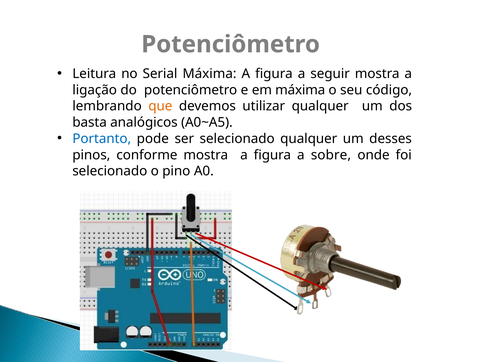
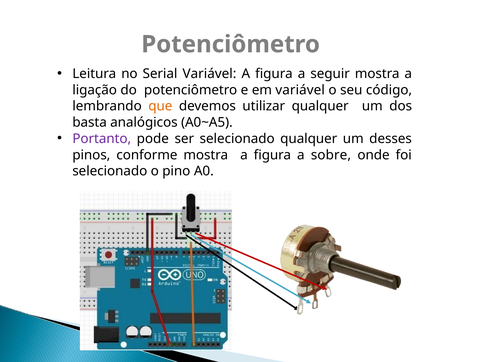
Serial Máxima: Máxima -> Variável (209, 74)
em máxima: máxima -> variável (300, 90)
Portanto colour: blue -> purple (102, 139)
